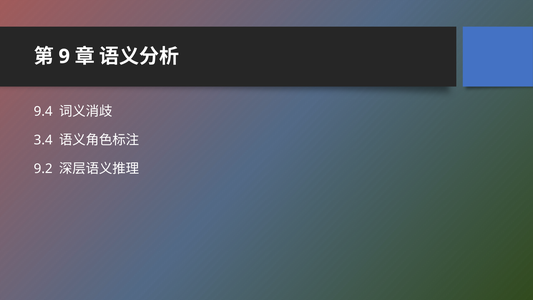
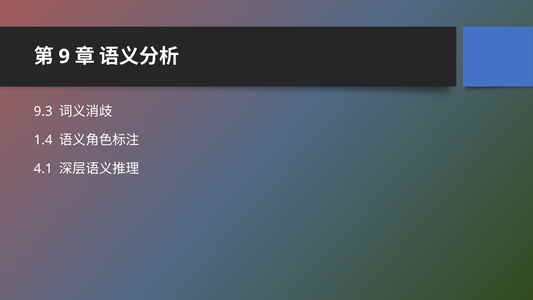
9.4: 9.4 -> 9.3 (43, 111)
3.4: 3.4 -> 1.4 (43, 140)
9.2: 9.2 -> 4.1 (43, 169)
